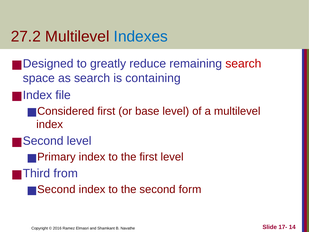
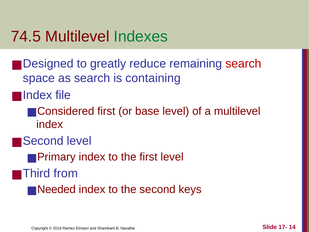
27.2: 27.2 -> 74.5 (26, 37)
Indexes colour: blue -> green (141, 37)
Second: Second -> Needed (56, 189)
form: form -> keys (190, 189)
